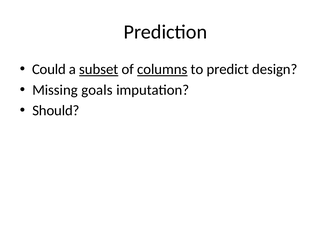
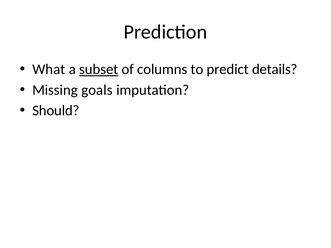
Could: Could -> What (49, 69)
columns underline: present -> none (162, 69)
design: design -> details (275, 69)
